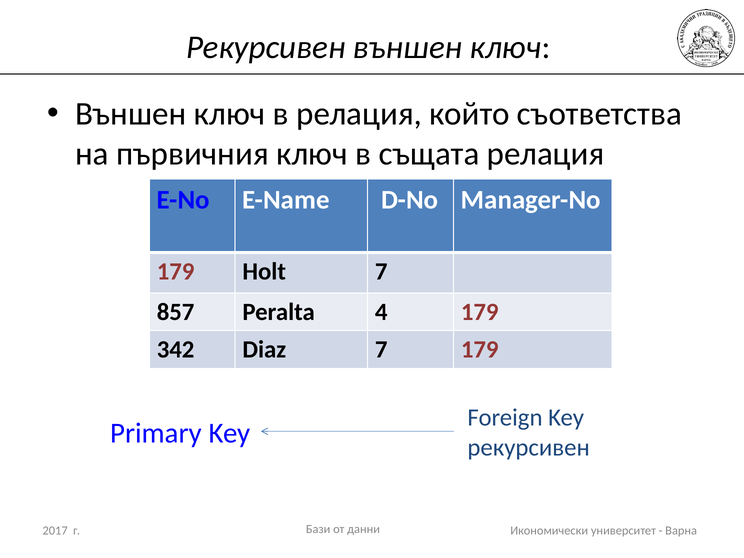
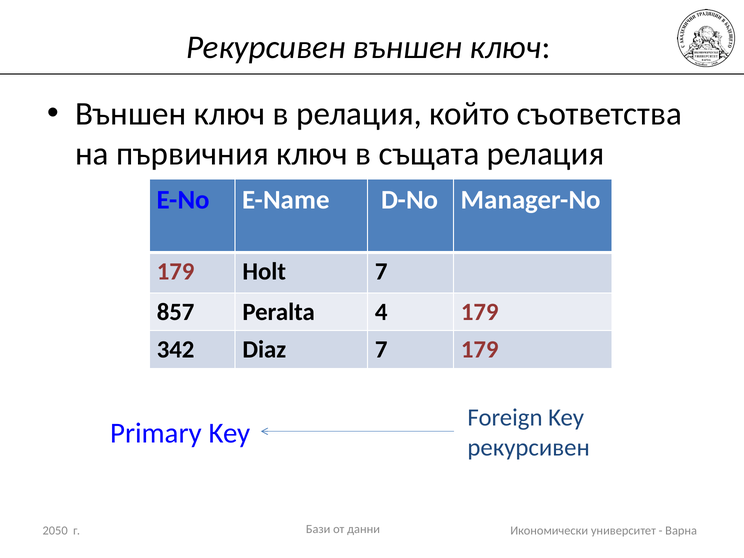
2017: 2017 -> 2050 (55, 531)
